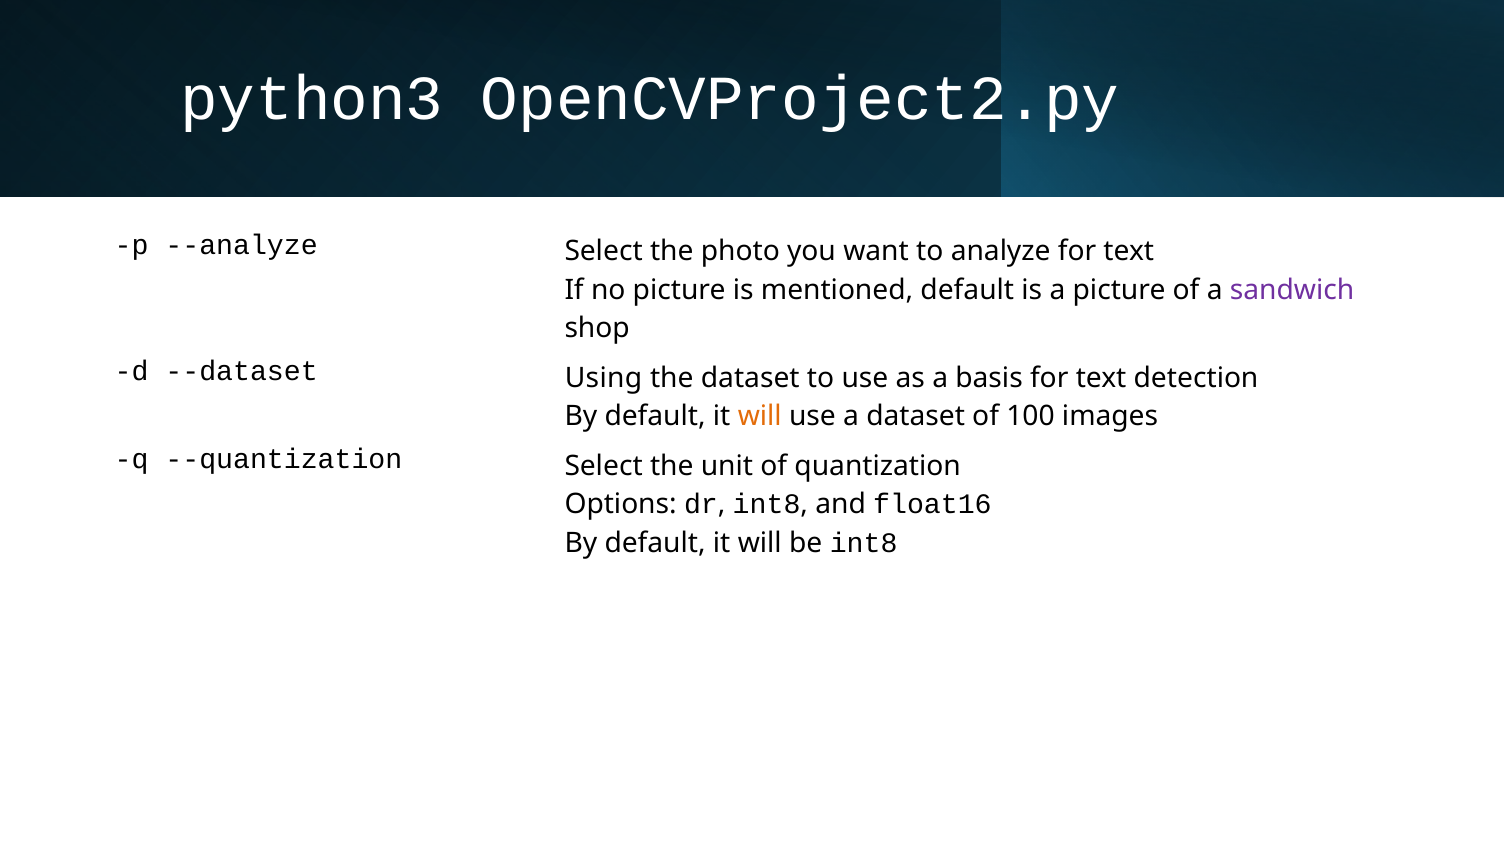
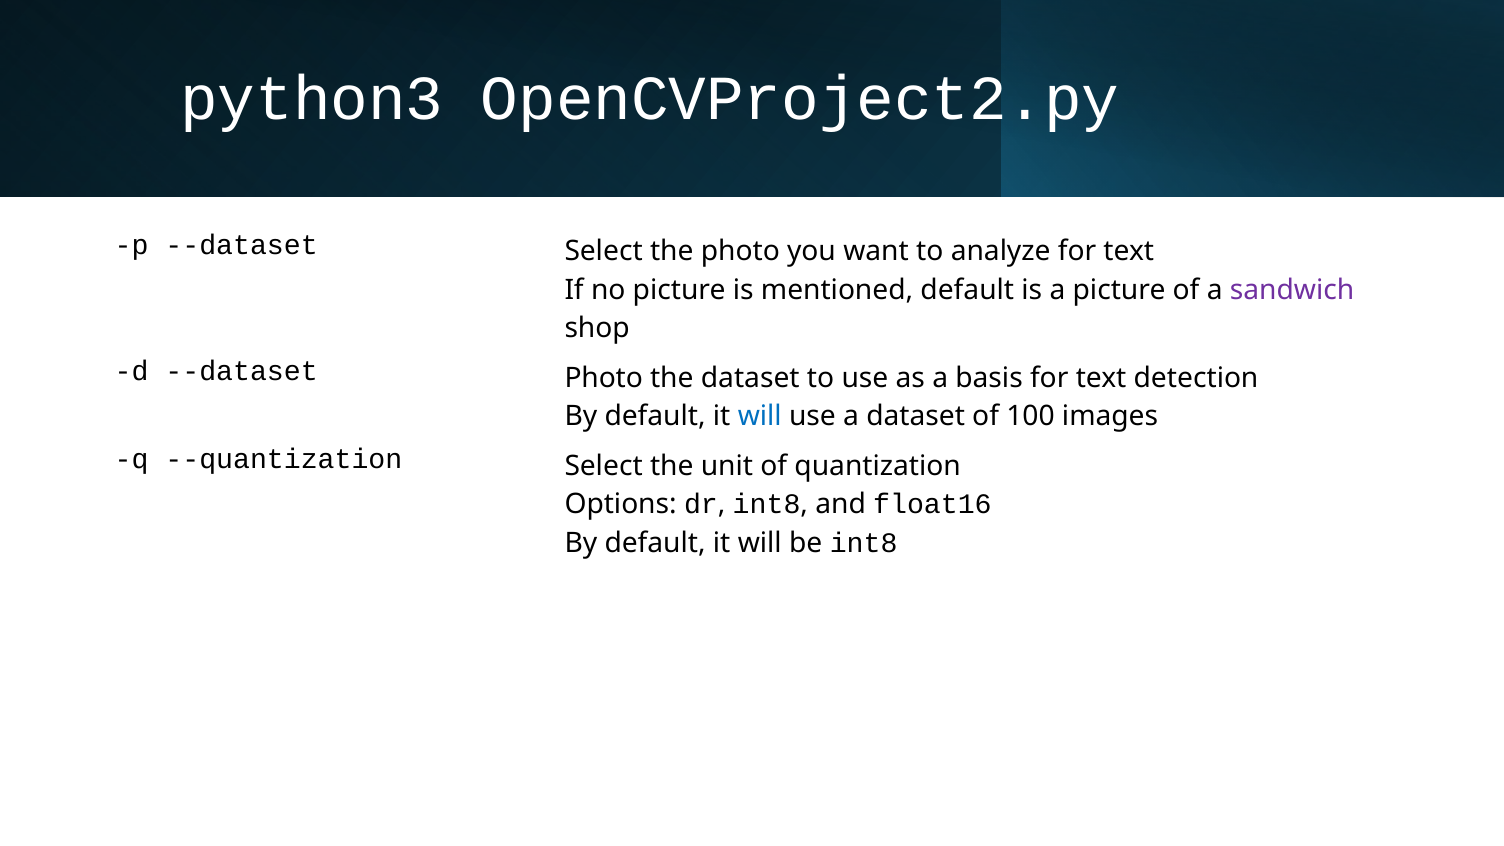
p --analyze: --analyze -> --dataset (242, 245)
--dataset Using: Using -> Photo (604, 378)
will colour: orange -> blue (760, 416)
